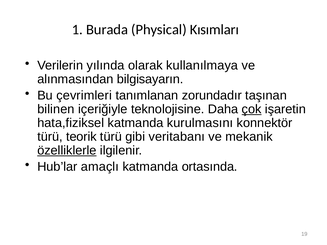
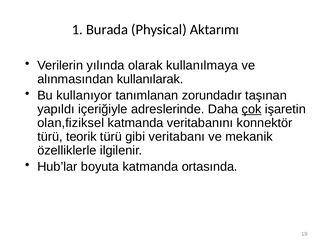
Kısımları: Kısımları -> Aktarımı (214, 30)
bilgisayarın: bilgisayarın -> kullanılarak (150, 79)
çevrimleri: çevrimleri -> kullanıyor (84, 96)
bilinen: bilinen -> yapıldı (56, 109)
teknolojisine: teknolojisine -> adreslerinde (168, 109)
hata,fiziksel: hata,fiziksel -> olan,fiziksel (71, 123)
kurulmasını: kurulmasını -> veritabanını (200, 123)
özelliklerle underline: present -> none (67, 151)
amaçlı: amaçlı -> boyuta (100, 167)
